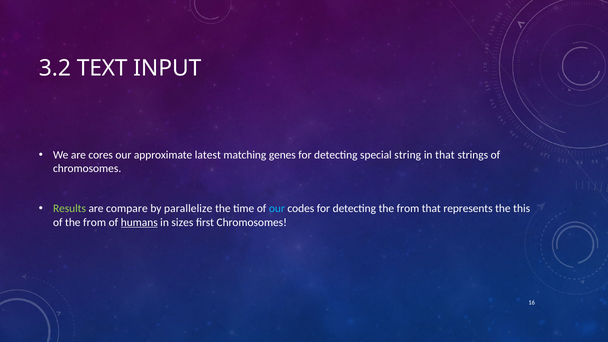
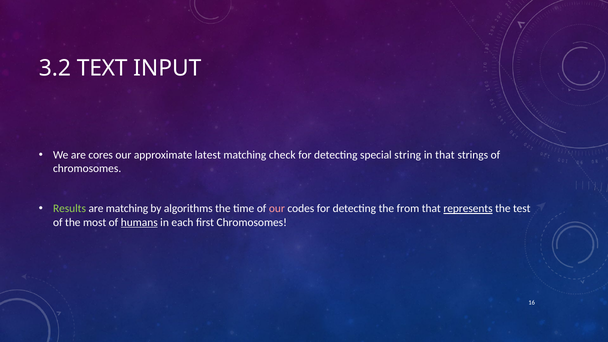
genes: genes -> check (282, 155)
are compare: compare -> matching (127, 209)
parallelize: parallelize -> algorithms (188, 209)
our colour: light blue -> pink (277, 209)
represents underline: none -> present (468, 209)
this: this -> test (522, 209)
of the from: from -> most (95, 222)
sizes: sizes -> each (182, 222)
